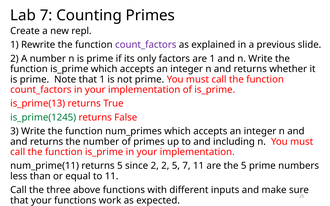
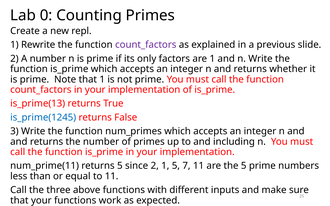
Lab 7: 7 -> 0 (46, 15)
is_prime(1245 colour: green -> blue (43, 118)
2 2: 2 -> 1 (165, 166)
